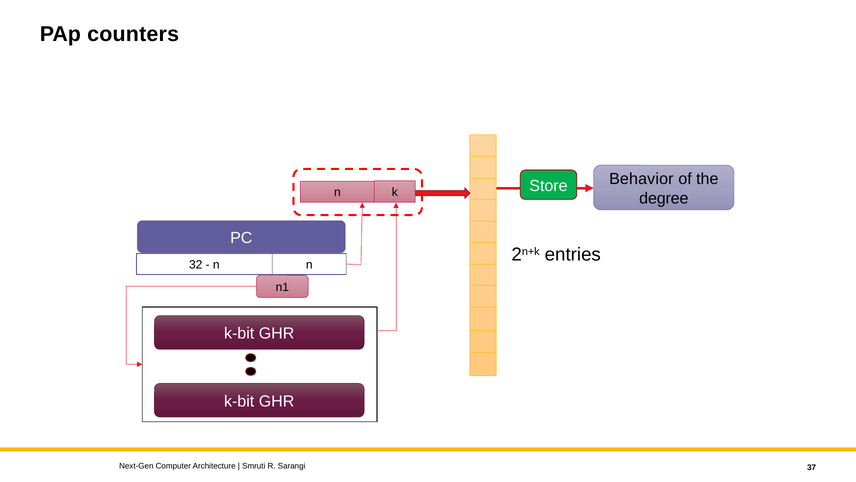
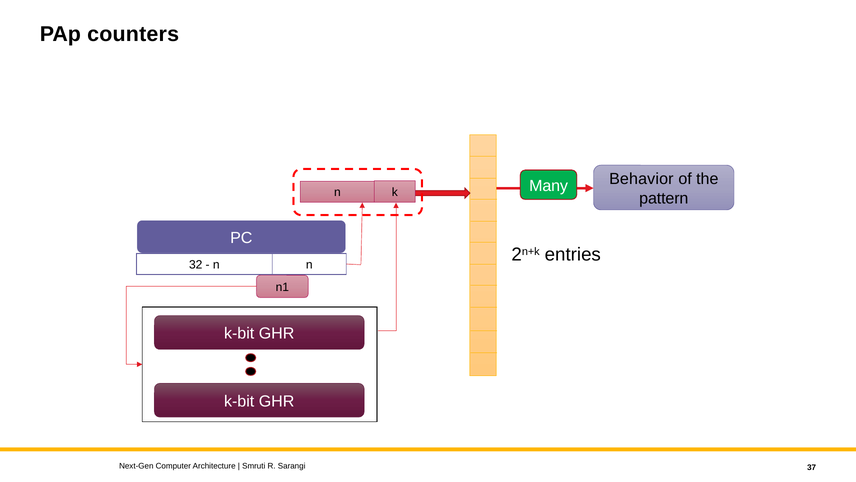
Store: Store -> Many (549, 186)
degree: degree -> pattern (664, 198)
